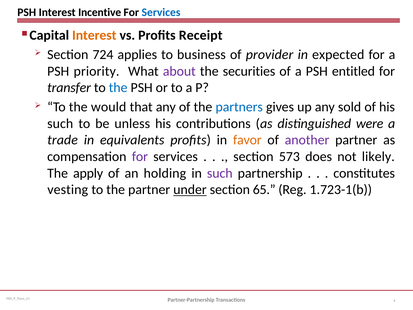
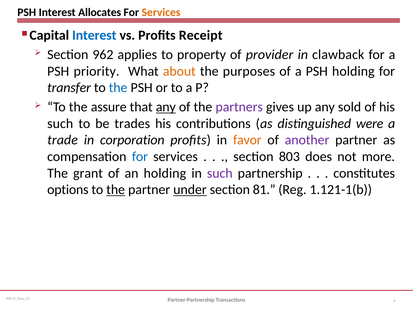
Incentive: Incentive -> Allocates (100, 12)
Services colour: blue -> orange (161, 12)
Interest colour: orange -> blue (94, 35)
724: 724 -> 962 (103, 55)
business: business -> property (201, 55)
expected: expected -> clawback (338, 55)
about colour: purple -> orange (179, 71)
securities: securities -> purposes (249, 71)
PSH entitled: entitled -> holding (353, 71)
would: would -> assure (109, 107)
any underline: none -> present (166, 107)
partners colour: blue -> purple (239, 107)
unless: unless -> trades (132, 123)
equivalents: equivalents -> corporation (132, 140)
for colour: purple -> blue (140, 156)
573: 573 -> 803 (289, 156)
likely: likely -> more (378, 156)
apply: apply -> grant (88, 173)
vesting: vesting -> options (68, 190)
the underline: none -> present (116, 190)
65: 65 -> 81 (264, 190)
1.723-1(b: 1.723-1(b -> 1.121-1(b (341, 190)
